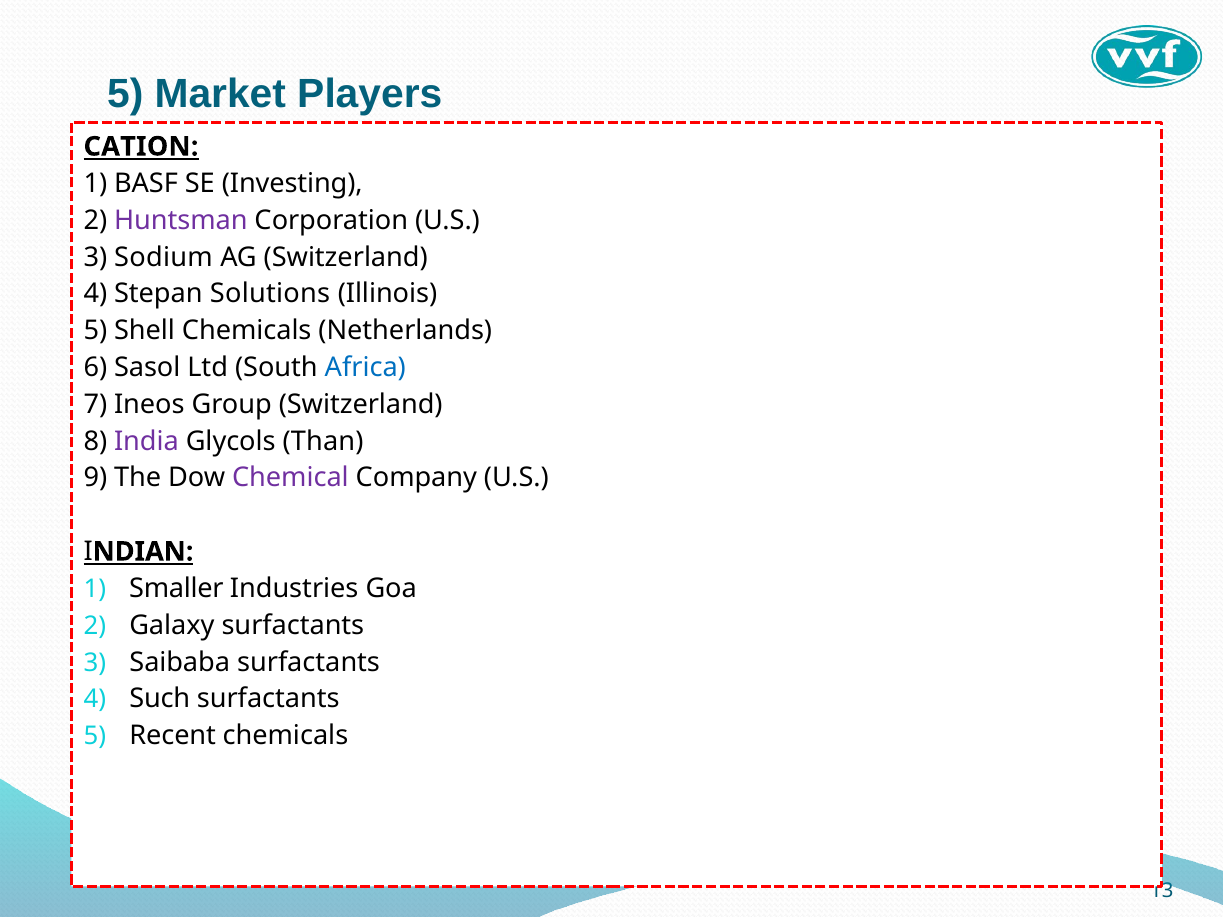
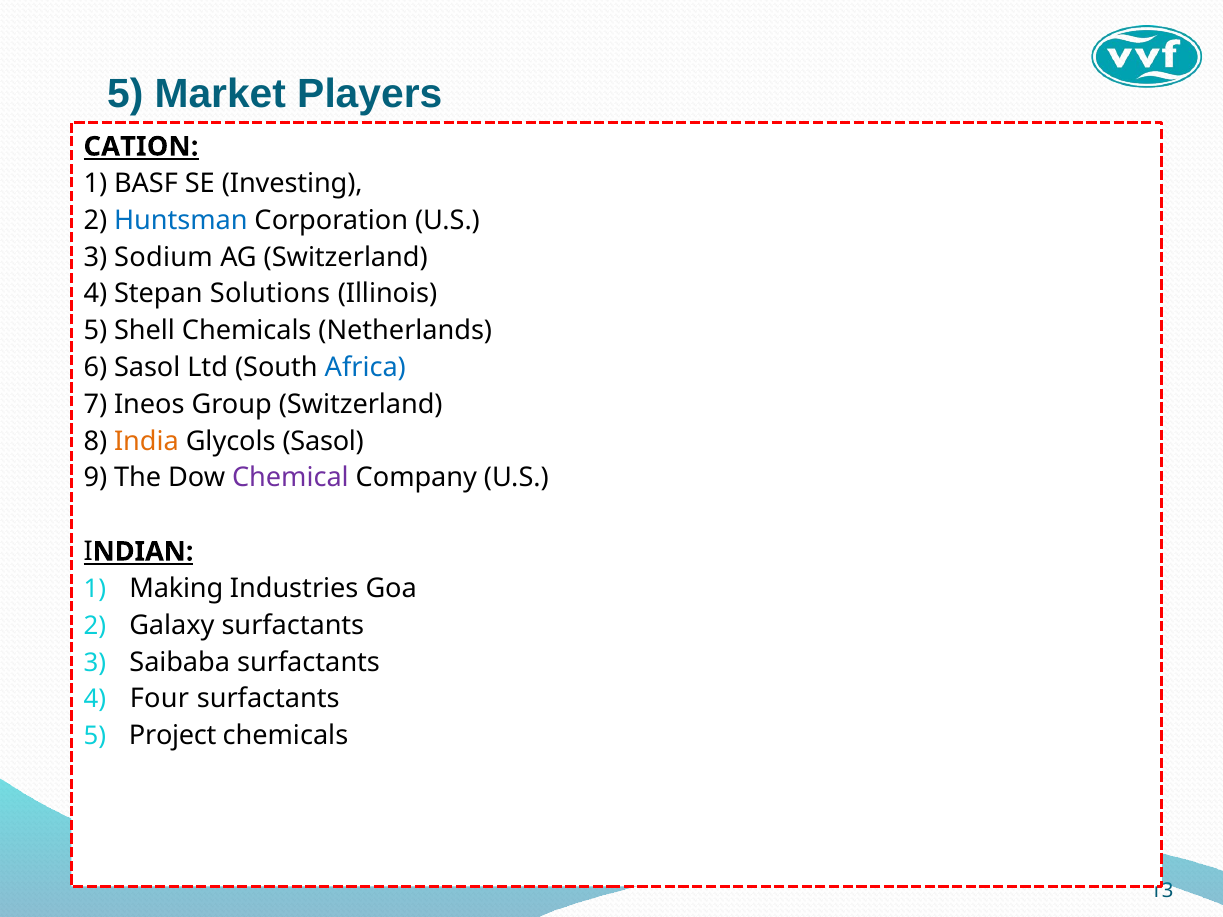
Huntsman colour: purple -> blue (181, 220)
India colour: purple -> orange (146, 441)
Glycols Than: Than -> Sasol (323, 441)
Smaller: Smaller -> Making (176, 589)
Such: Such -> Four (159, 699)
Recent: Recent -> Project (173, 736)
